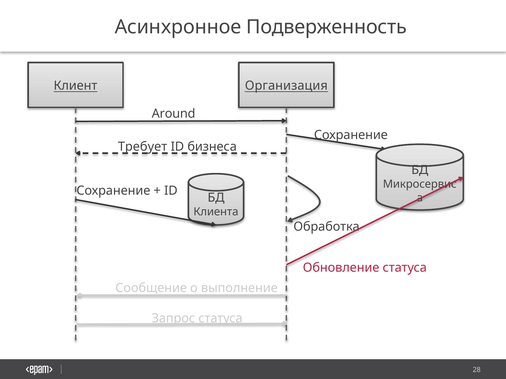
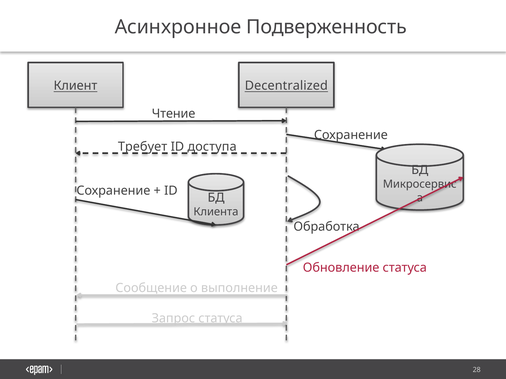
Организация: Организация -> Decentralized (286, 86)
Around: Around -> Чтение (174, 114)
бизнеса: бизнеса -> доступа (212, 147)
